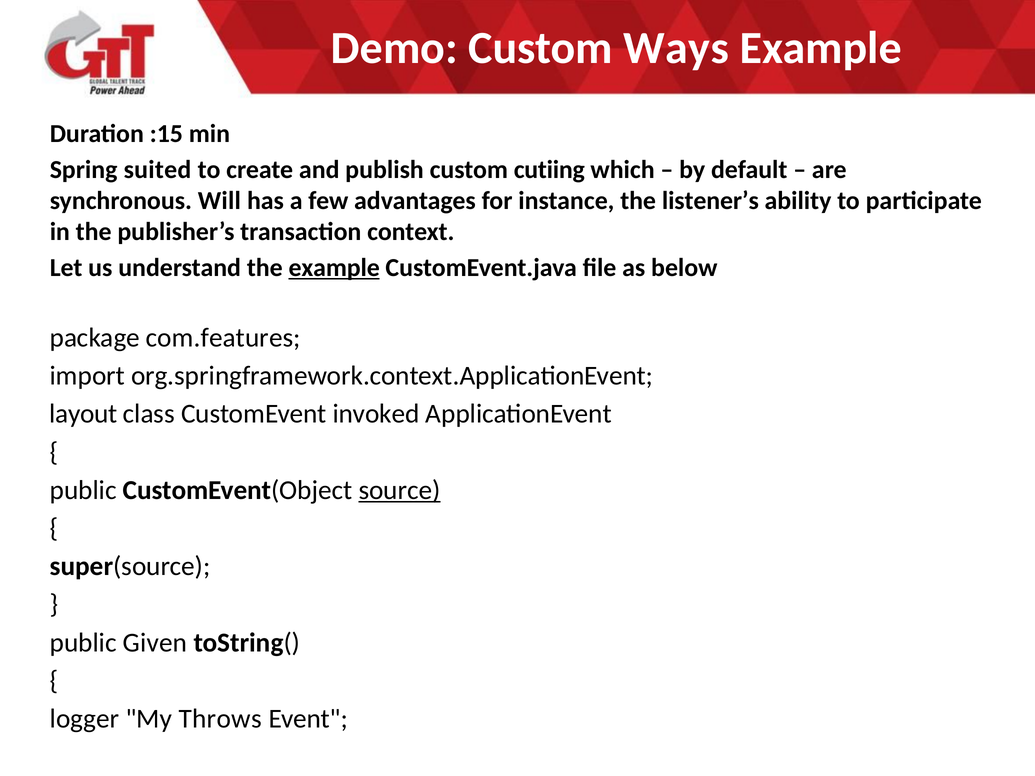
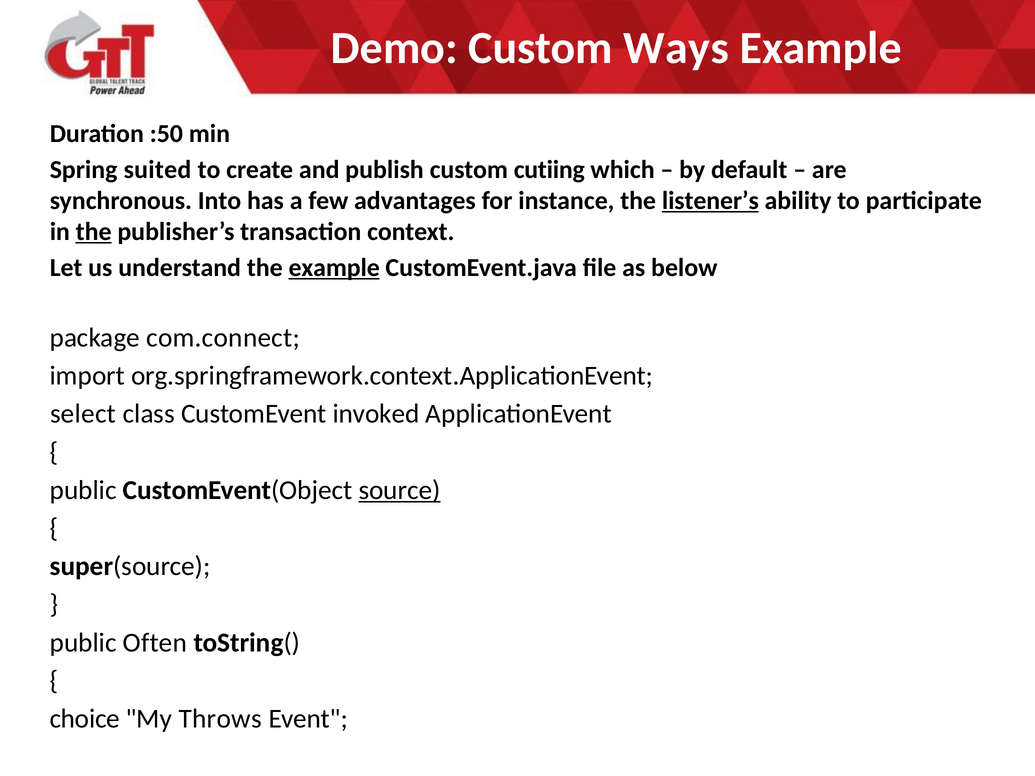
:15: :15 -> :50 (166, 134)
Will: Will -> Into (219, 201)
listener’s underline: none -> present (710, 201)
the underline: none -> present (94, 232)
com.features: com.features -> com.connect (223, 338)
layout: layout -> select (83, 414)
Given: Given -> Often (155, 643)
logger: logger -> choice (85, 719)
